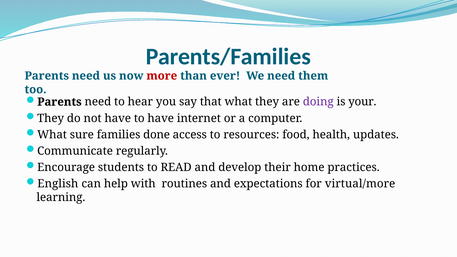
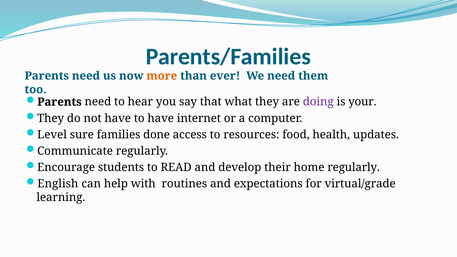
more colour: red -> orange (162, 76)
What: What -> Level (52, 135)
home practices: practices -> regularly (354, 167)
virtual/more: virtual/more -> virtual/grade (360, 184)
